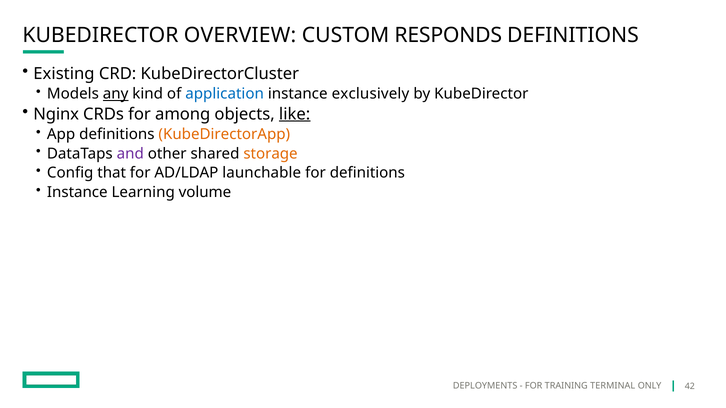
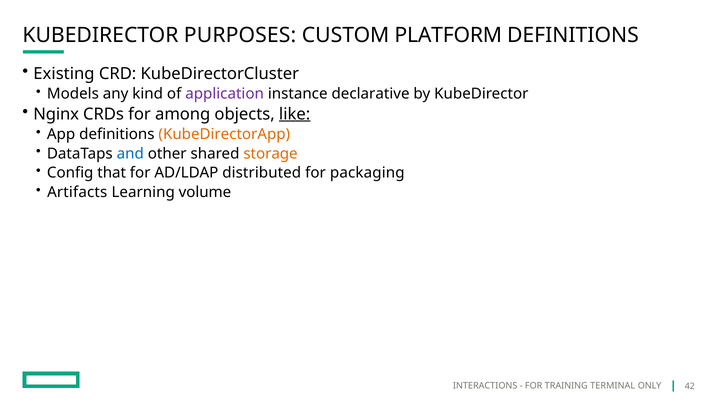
OVERVIEW: OVERVIEW -> PURPOSES (240, 35)
RESPONDS: RESPONDS -> PLATFORM (448, 35)
any underline: present -> none (116, 94)
application colour: blue -> purple (225, 94)
exclusively: exclusively -> declarative (371, 94)
and colour: purple -> blue (130, 154)
launchable: launchable -> distributed (262, 173)
for definitions: definitions -> packaging (367, 173)
Instance: Instance -> Artifacts (77, 192)
DEPLOYMENTS: DEPLOYMENTS -> INTERACTIONS (485, 386)
